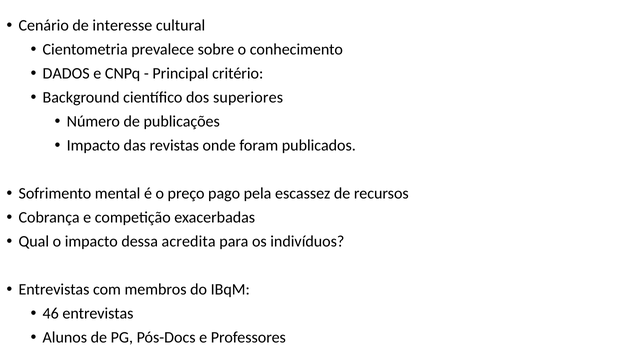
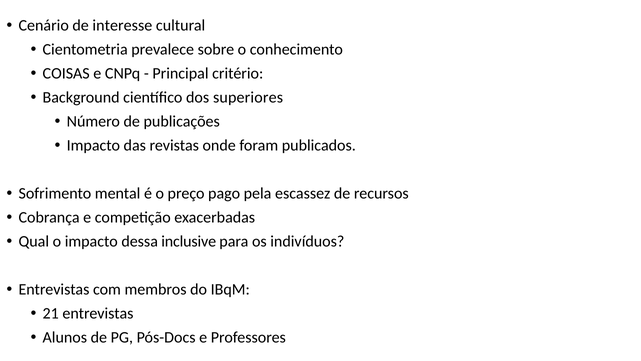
DADOS: DADOS -> COISAS (66, 73)
acredita: acredita -> inclusive (189, 241)
46: 46 -> 21 (51, 313)
